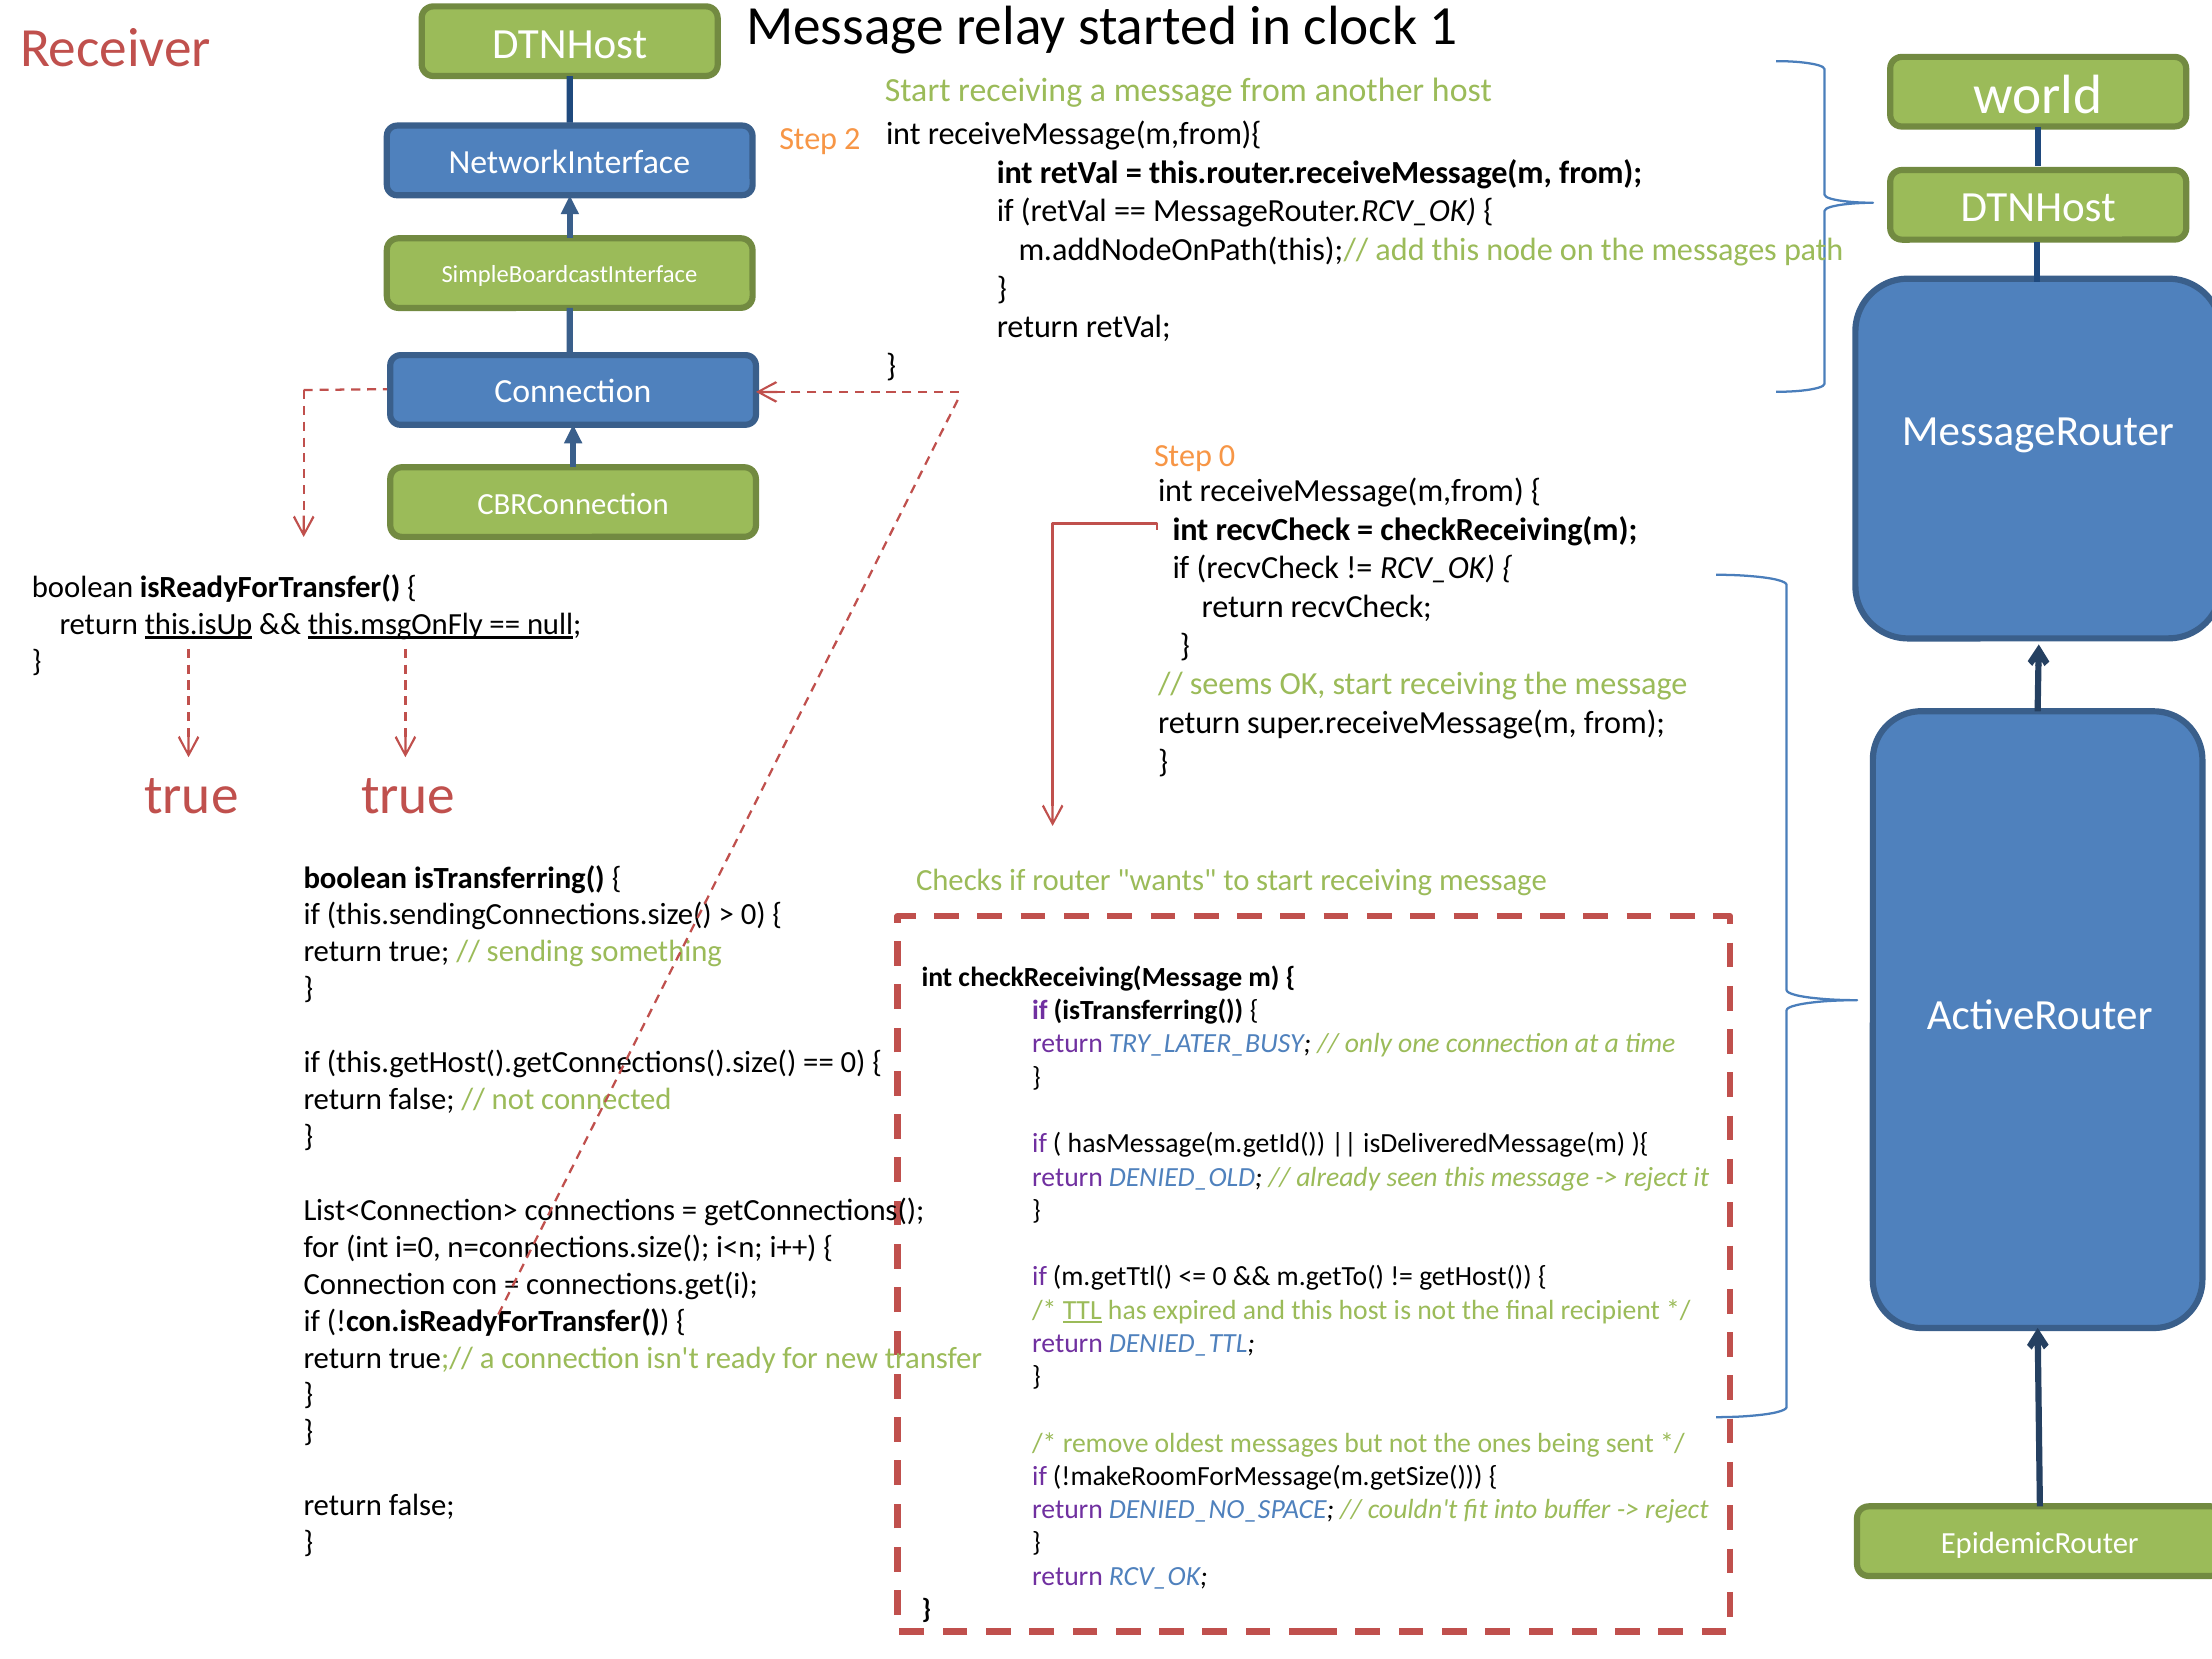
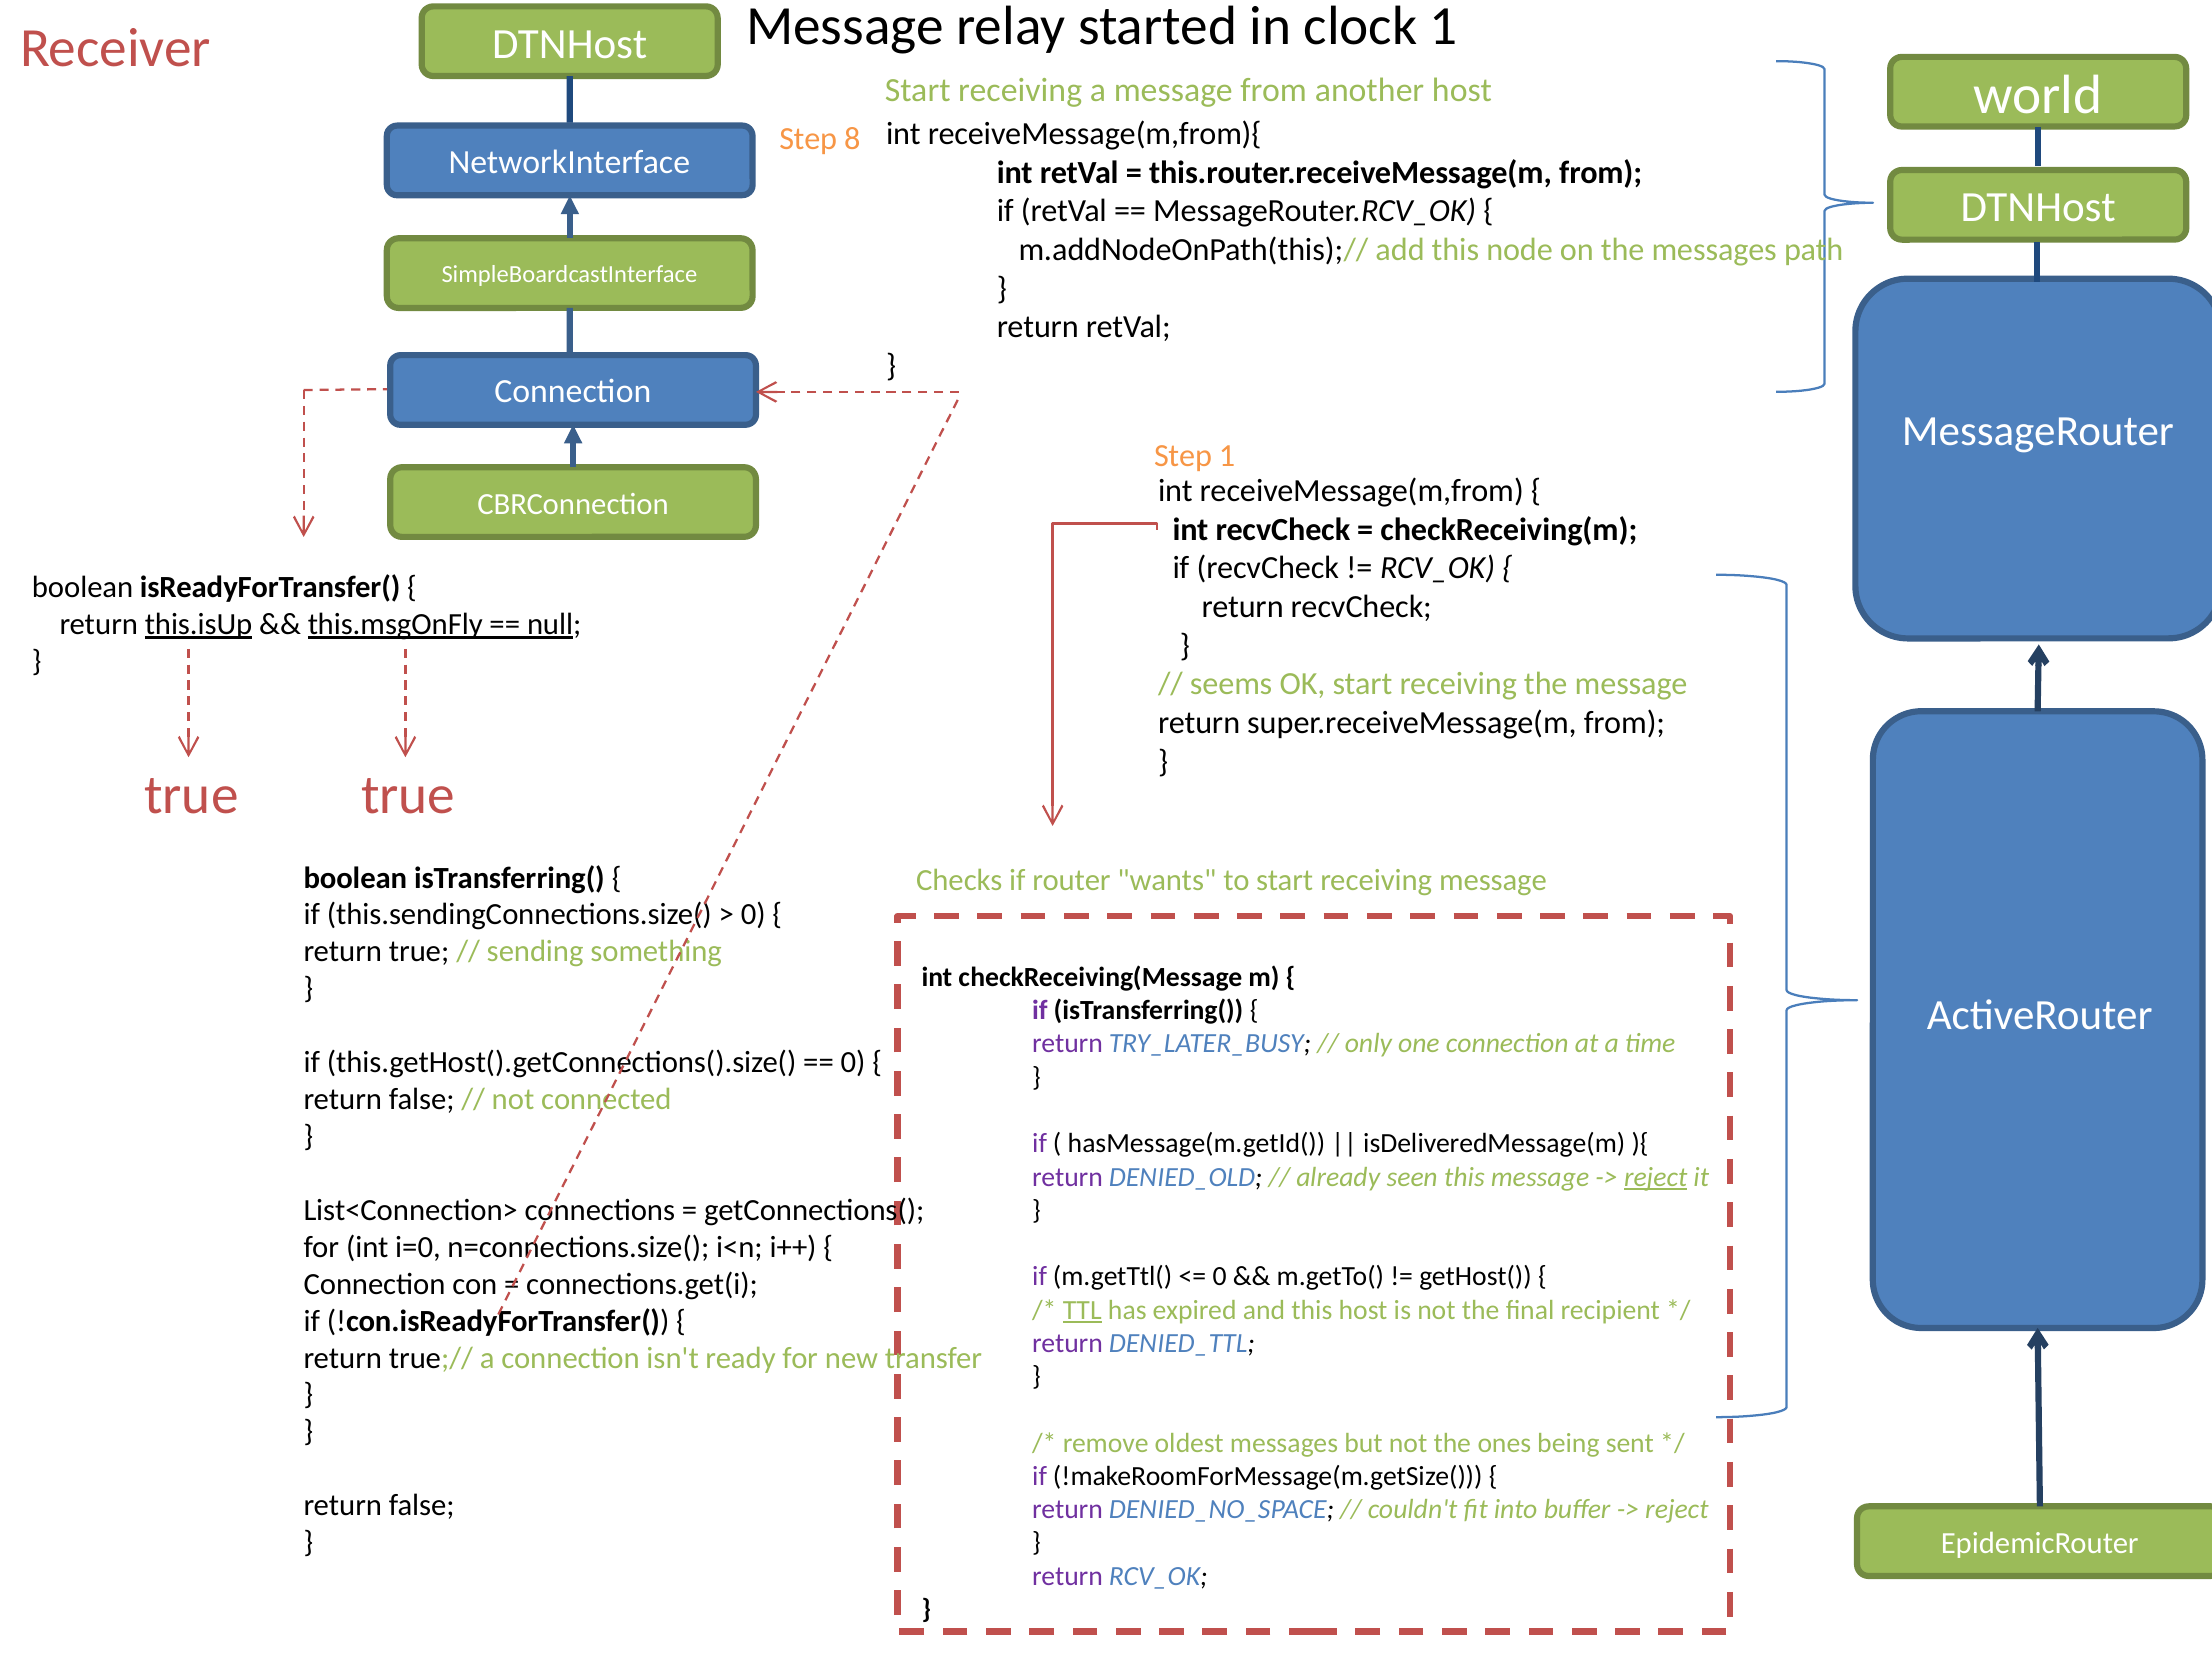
2: 2 -> 8 (852, 139)
Step 0: 0 -> 1 (1227, 455)
reject underline: none -> present (1656, 1177)
